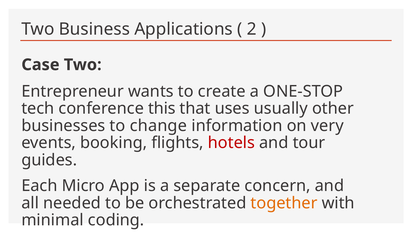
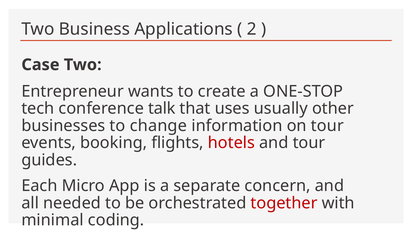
this: this -> talk (162, 108)
on very: very -> tour (327, 126)
together colour: orange -> red (284, 203)
